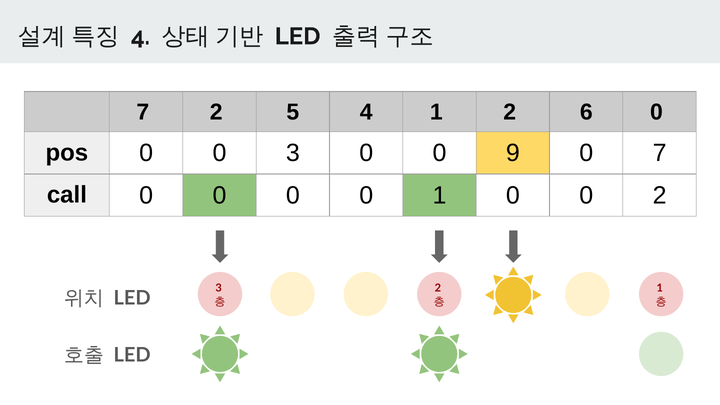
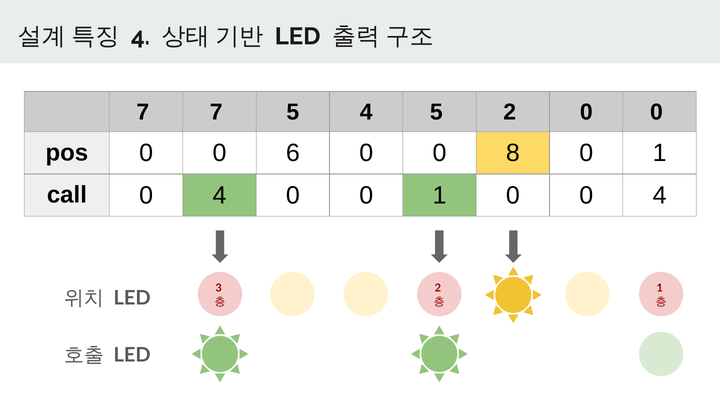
7 2: 2 -> 7 (216, 112)
4 1: 1 -> 5 (436, 112)
2 6: 6 -> 0 (586, 112)
0 3: 3 -> 6 (293, 153)
9: 9 -> 8 (513, 153)
7: 7 -> 1 (660, 153)
call 0 0: 0 -> 4 (219, 195)
0 0 2: 2 -> 4 (660, 195)
